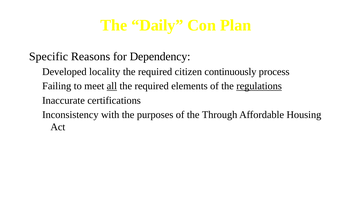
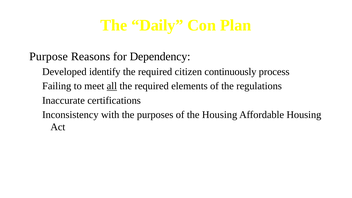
Specific: Specific -> Purpose (49, 57)
locality: locality -> identify (105, 72)
regulations underline: present -> none (259, 86)
the Through: Through -> Housing (220, 115)
